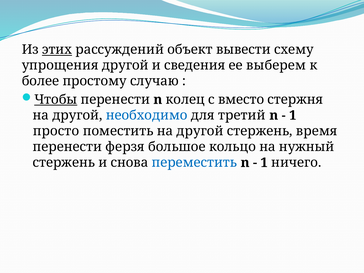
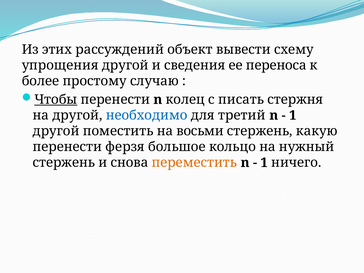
этих underline: present -> none (57, 50)
выберем: выберем -> переноса (276, 65)
вместо: вместо -> писать (241, 100)
просто: просто -> другой (56, 131)
поместить на другой: другой -> восьми (200, 131)
время: время -> какую (317, 131)
переместить colour: blue -> orange (194, 163)
